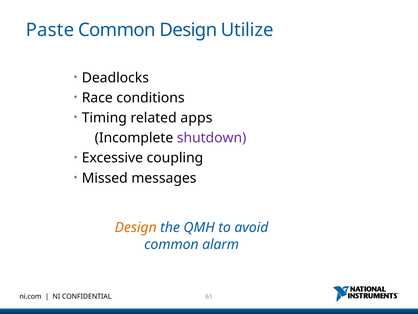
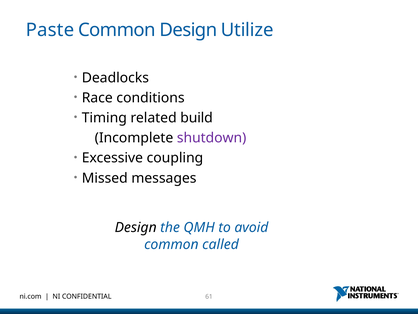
apps: apps -> build (197, 118)
Design colour: orange -> black (136, 227)
alarm: alarm -> called (221, 244)
